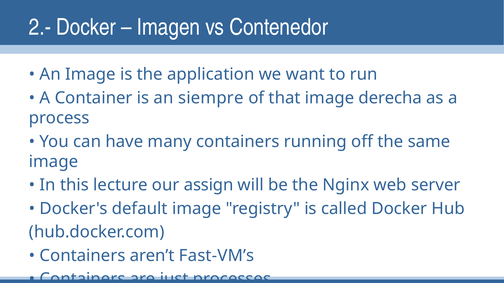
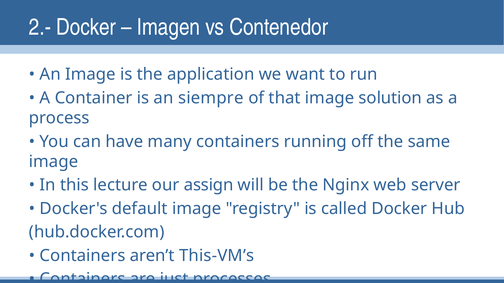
derecha: derecha -> solution (390, 98)
Fast-VM’s: Fast-VM’s -> This-VM’s (217, 256)
